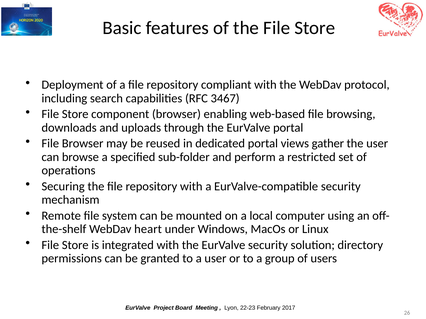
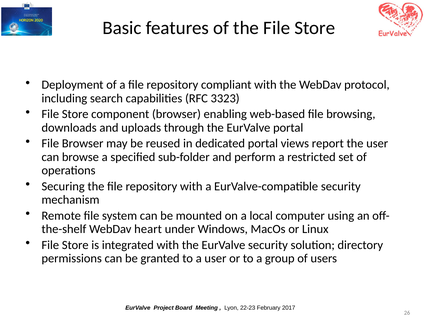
3467: 3467 -> 3323 (225, 98)
gather: gather -> report (328, 144)
